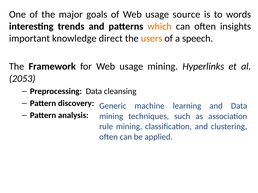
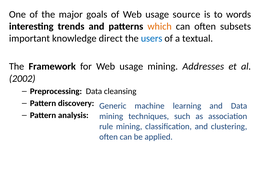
insights: insights -> subsets (236, 27)
users colour: orange -> blue (152, 39)
speech: speech -> textual (198, 39)
Hyperlinks: Hyperlinks -> Addresses (203, 67)
2053: 2053 -> 2002 (22, 79)
